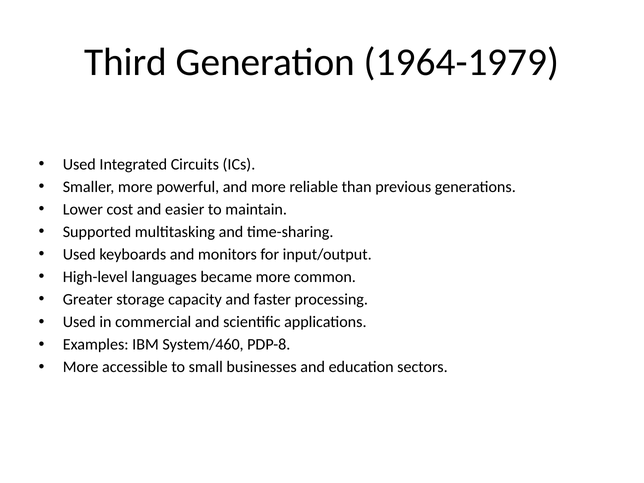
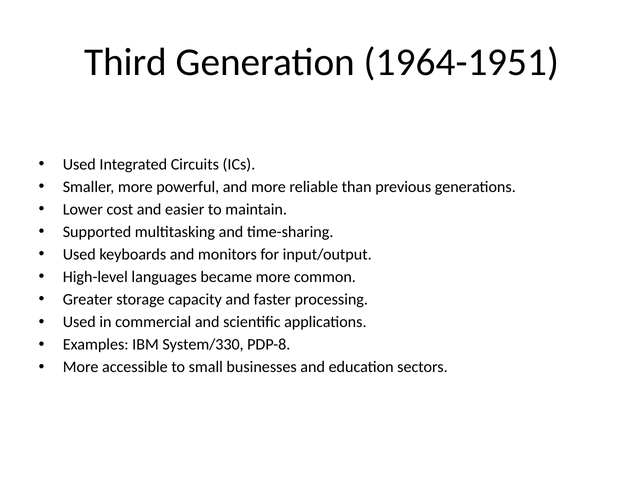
1964-1979: 1964-1979 -> 1964-1951 (462, 62)
System/460: System/460 -> System/330 (203, 345)
